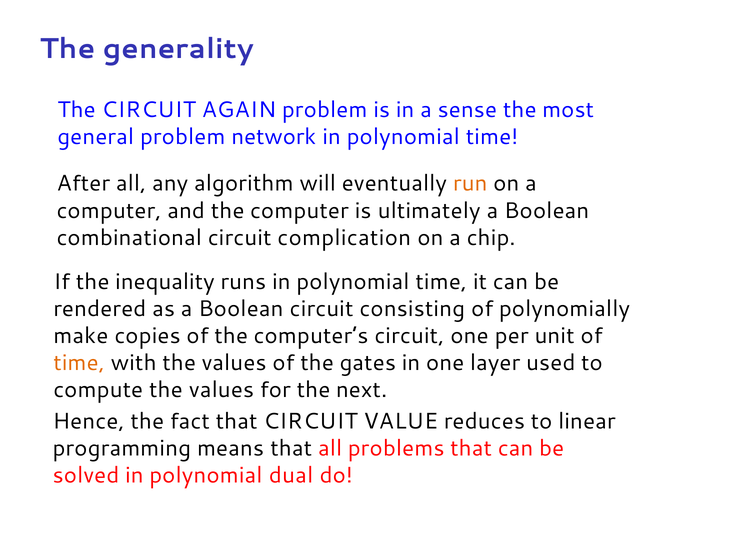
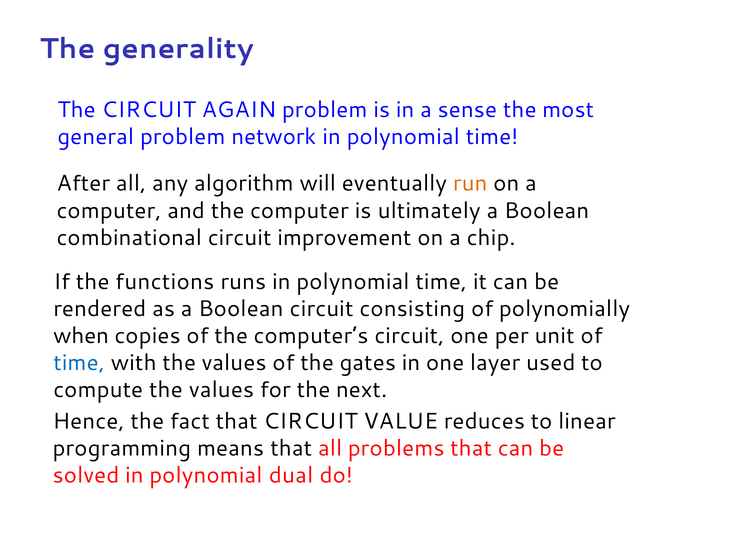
complication: complication -> improvement (344, 238)
inequality: inequality -> functions (165, 282)
make: make -> when (81, 336)
time colour: orange -> blue (79, 363)
